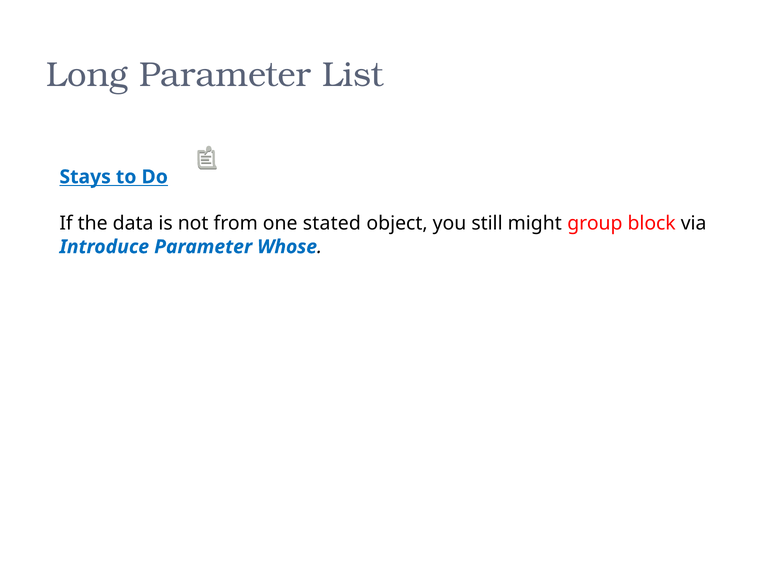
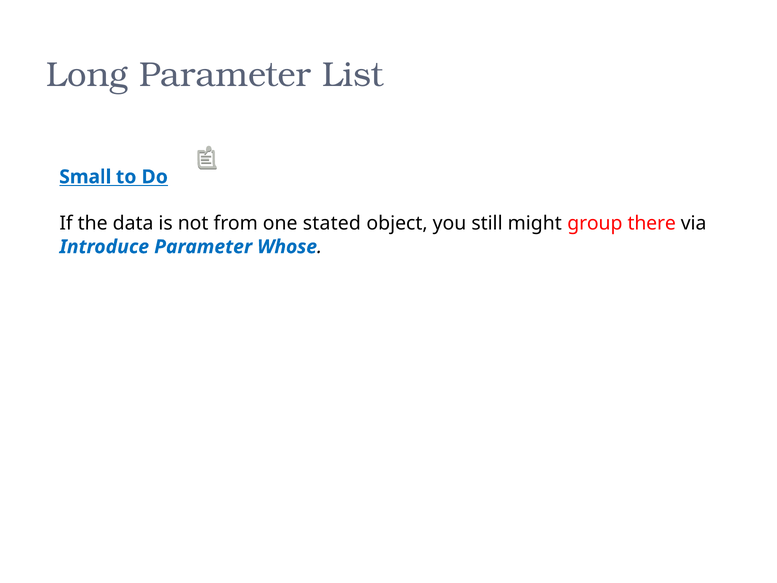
Stays: Stays -> Small (85, 177)
block: block -> there (652, 223)
